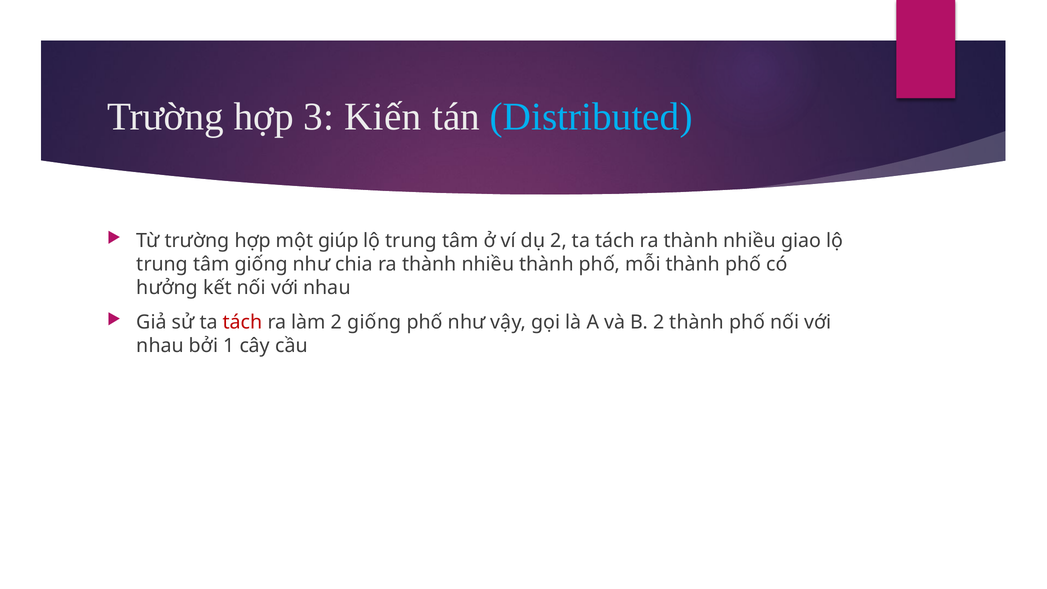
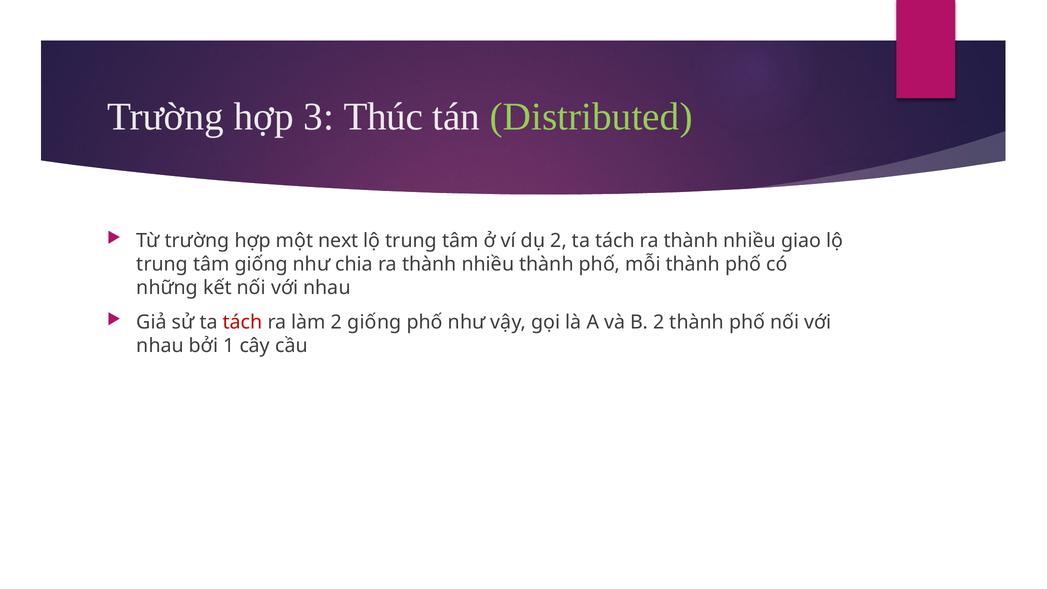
Kiến: Kiến -> Thúc (383, 117)
Distributed colour: light blue -> light green (591, 117)
giúp: giúp -> next (338, 241)
hưởng: hưởng -> những (167, 288)
